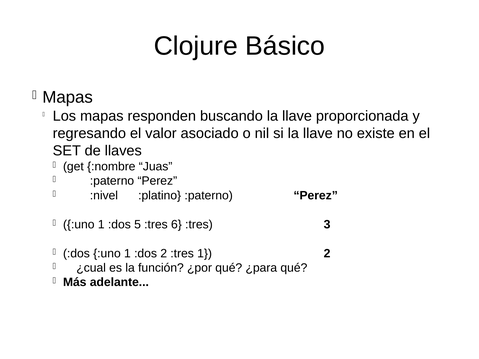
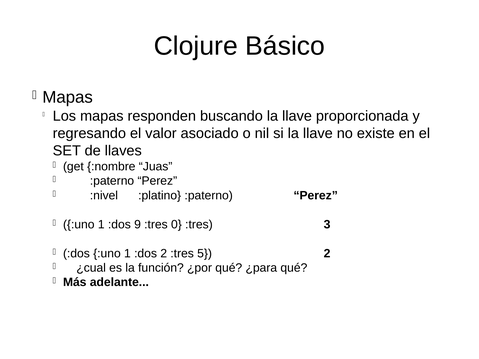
5: 5 -> 9 (138, 225)
6: 6 -> 0 (176, 225)
:tres 1: 1 -> 5 (205, 254)
